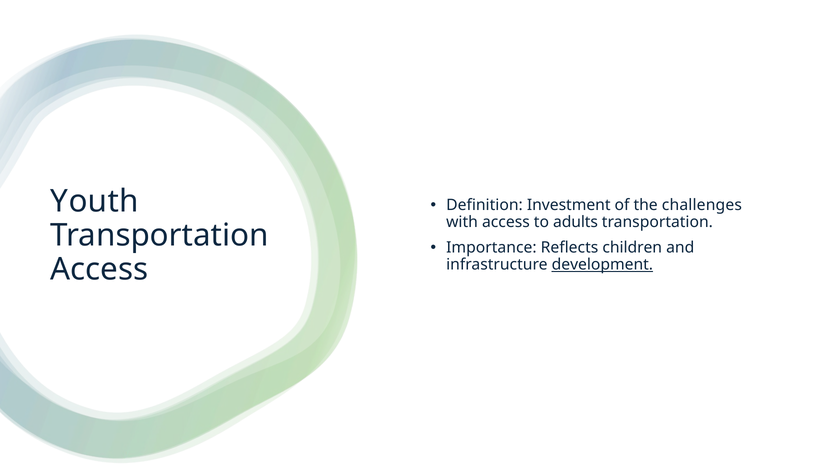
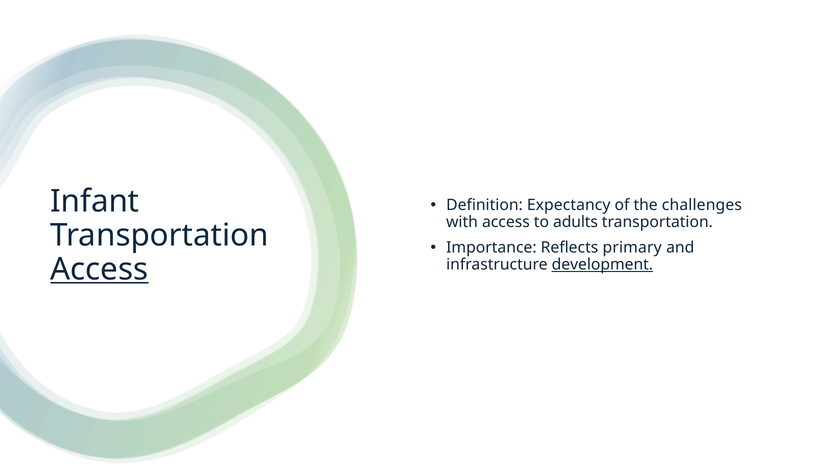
Youth: Youth -> Infant (95, 202)
Investment: Investment -> Expectancy (569, 205)
children: children -> primary (632, 248)
Access underline: none -> present (99, 269)
